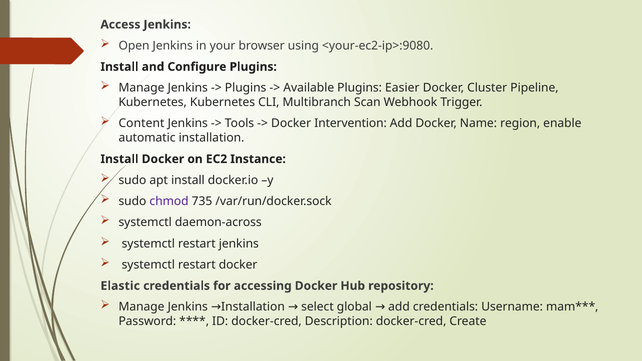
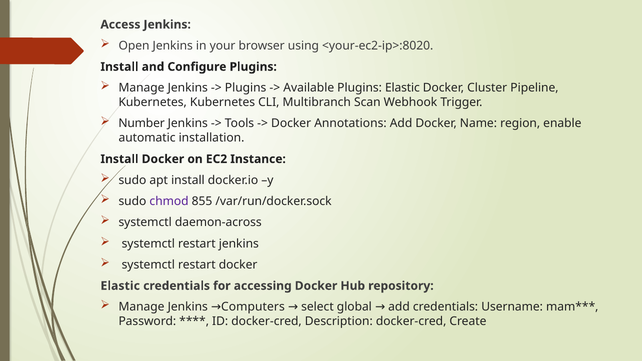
<your-ec2-ip>:9080: <your-ec2-ip>:9080 -> <your-ec2-ip>:8020 (378, 46)
Plugins Easier: Easier -> Elastic (402, 88)
Content: Content -> Number (142, 124)
Intervention: Intervention -> Annotations (350, 124)
735: 735 -> 855 (202, 201)
Jenkins Installation: Installation -> Computers (253, 307)
